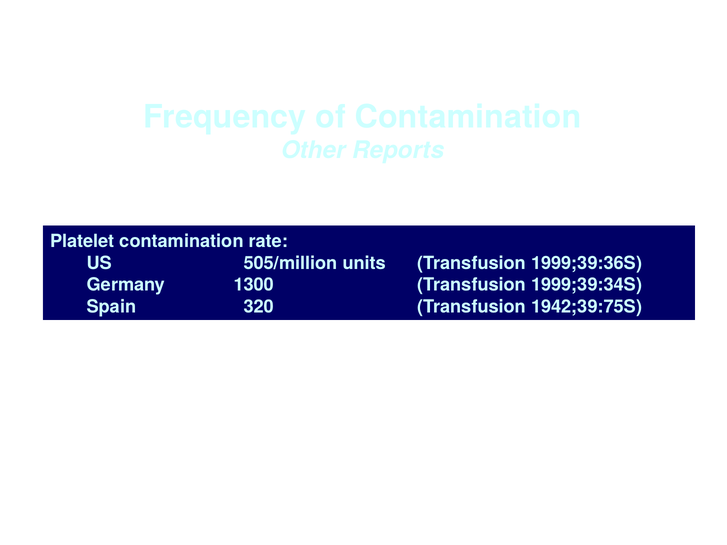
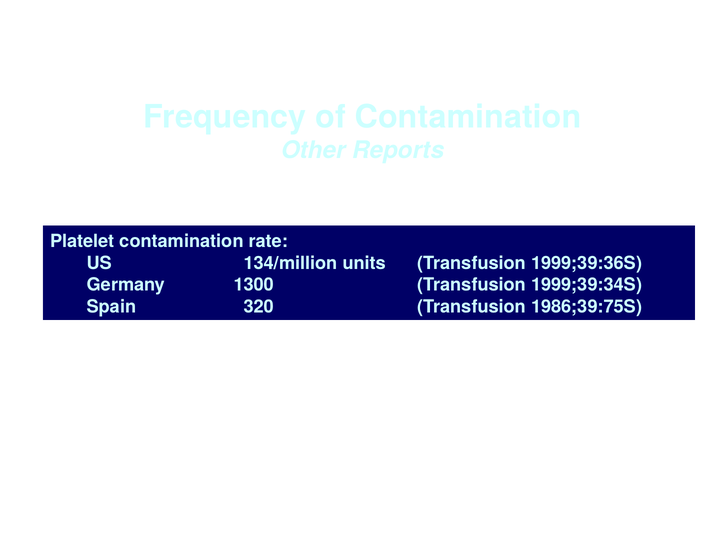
505/million: 505/million -> 134/million (291, 263)
1942;39:75S: 1942;39:75S -> 1986;39:75S (587, 307)
